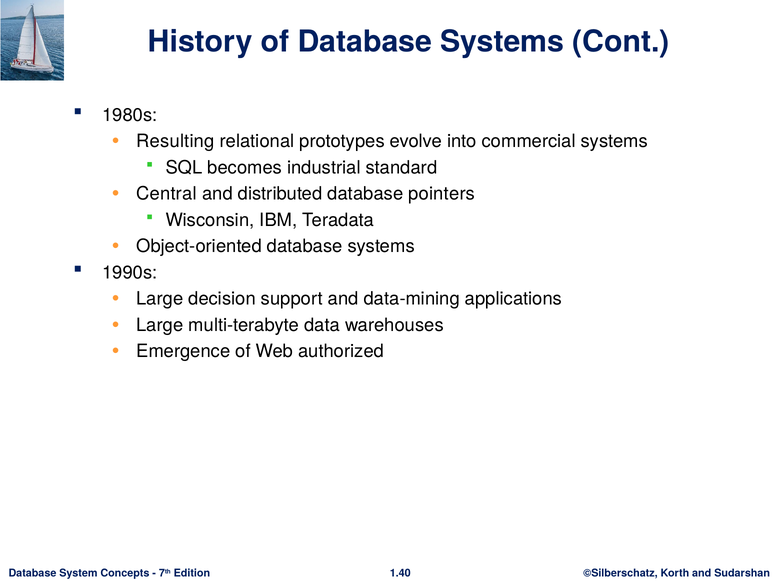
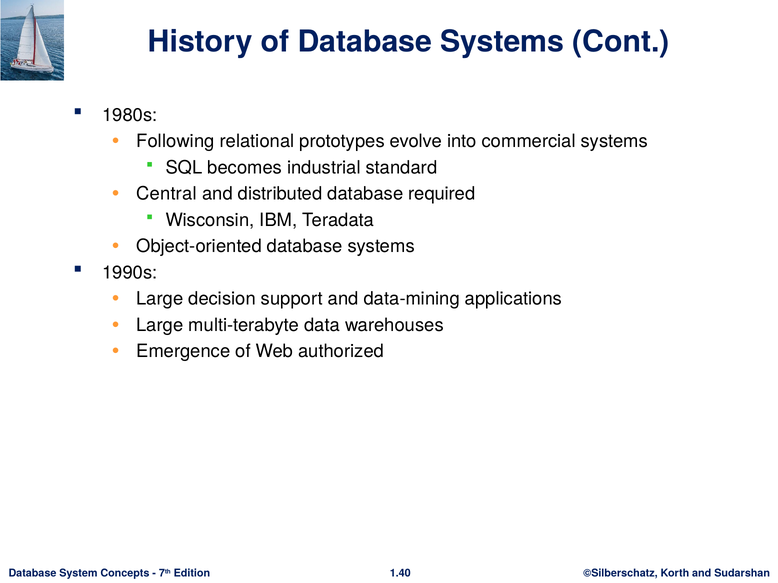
Resulting: Resulting -> Following (176, 141)
pointers: pointers -> required (442, 194)
